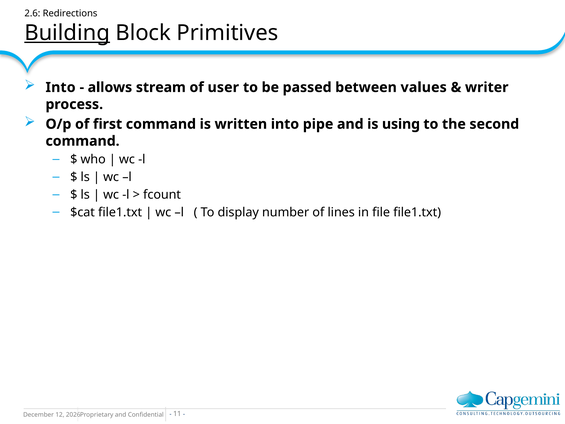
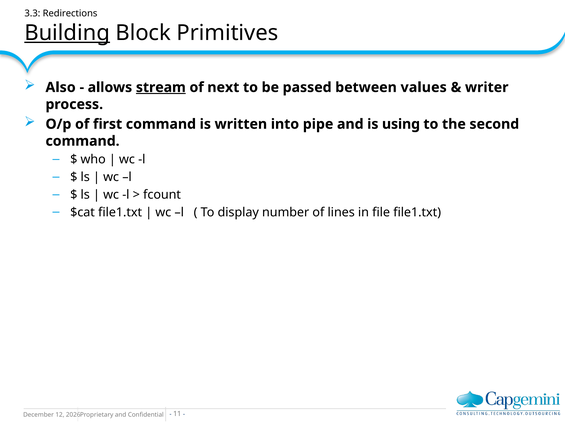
2.6: 2.6 -> 3.3 (32, 13)
Into: Into -> Also (61, 87)
stream underline: none -> present (161, 87)
user: user -> next (223, 87)
